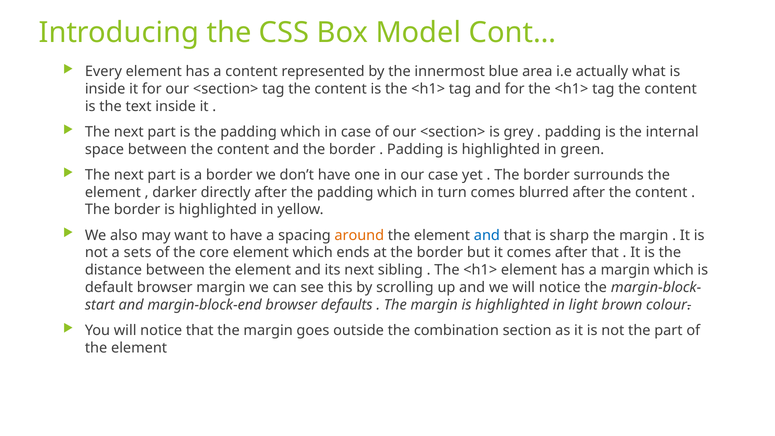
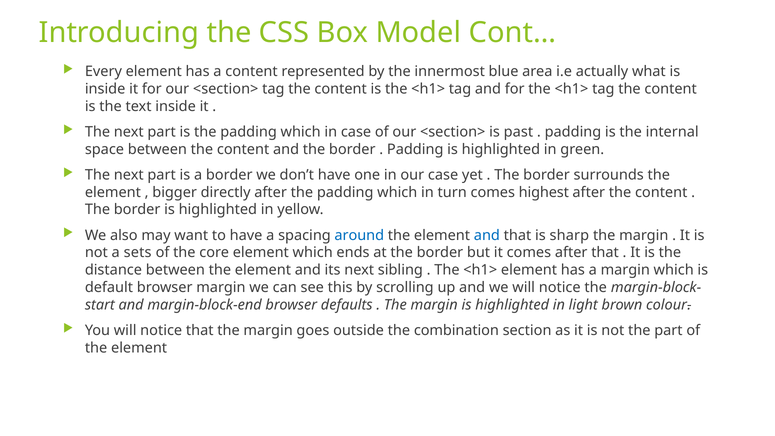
grey: grey -> past (518, 132)
darker: darker -> bigger (175, 192)
blurred: blurred -> highest (544, 192)
around colour: orange -> blue (359, 235)
